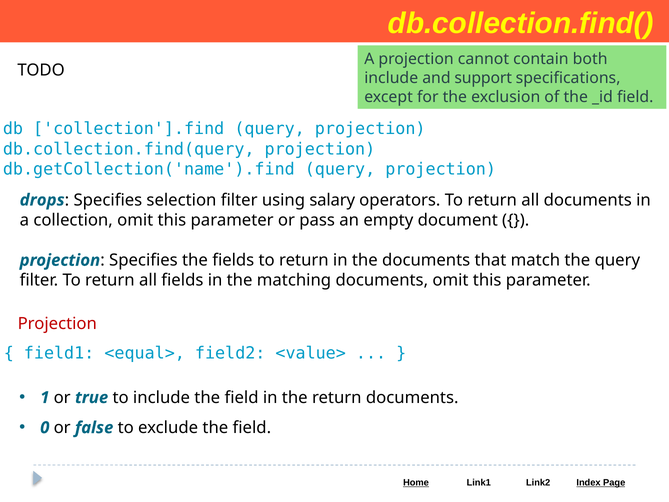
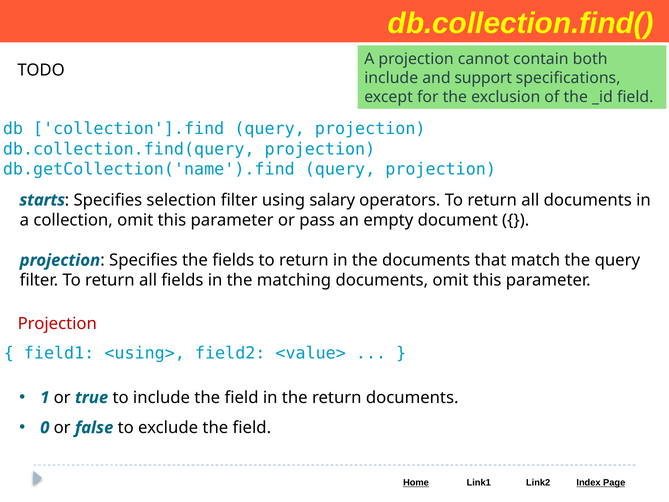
drops: drops -> starts (42, 200)
<equal>: <equal> -> <using> (145, 353)
